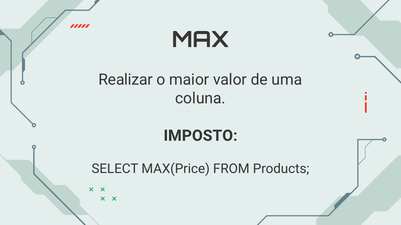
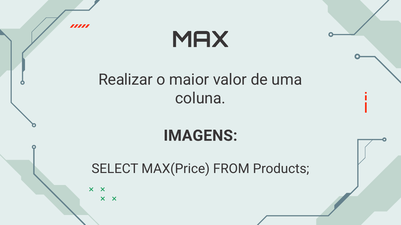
IMPOSTO: IMPOSTO -> IMAGENS (200, 136)
